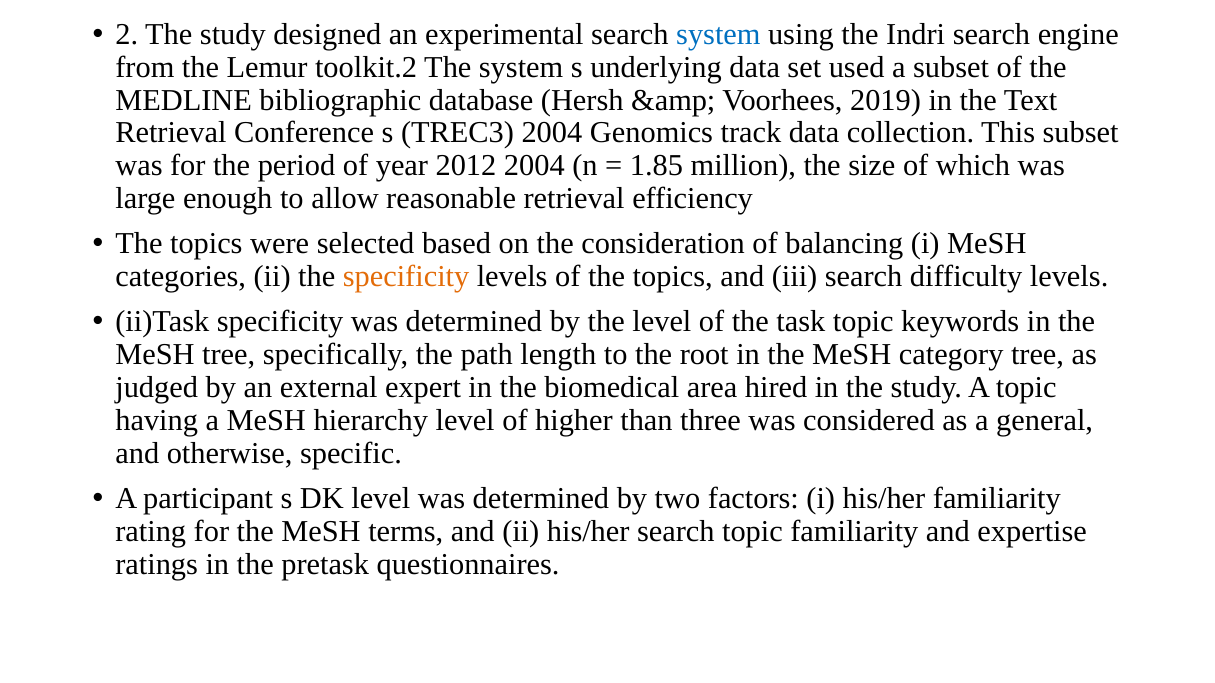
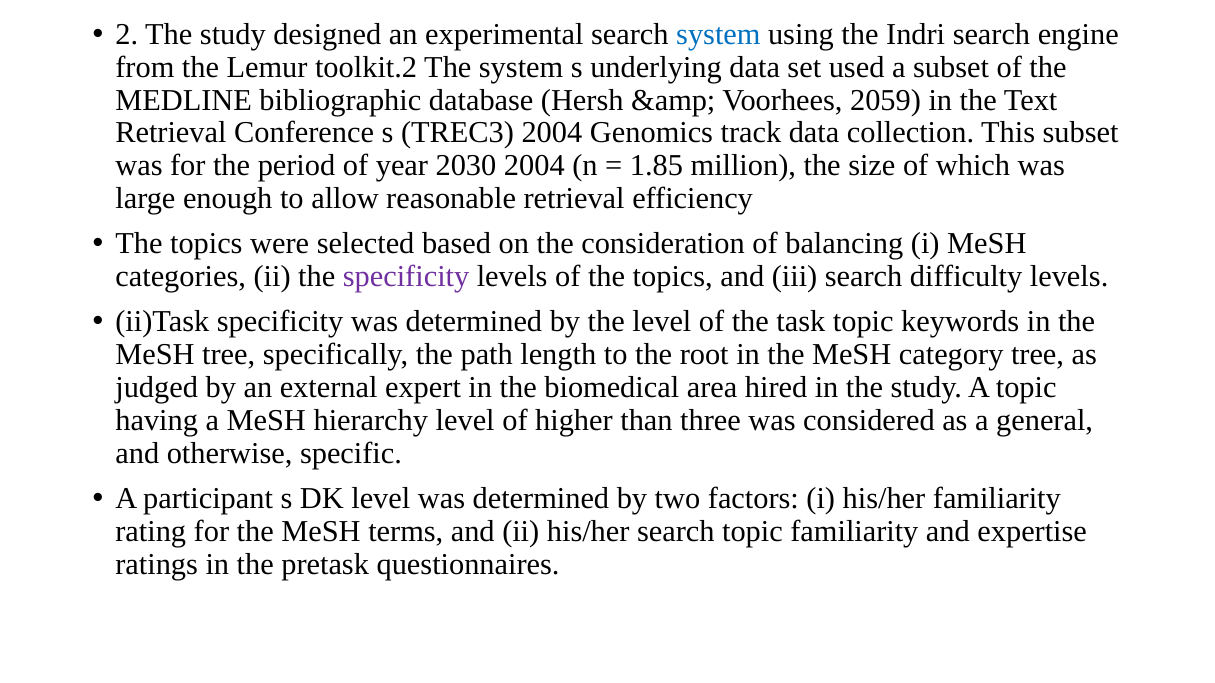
2019: 2019 -> 2059 (886, 100)
2012: 2012 -> 2030 (466, 166)
specificity colour: orange -> purple (406, 277)
